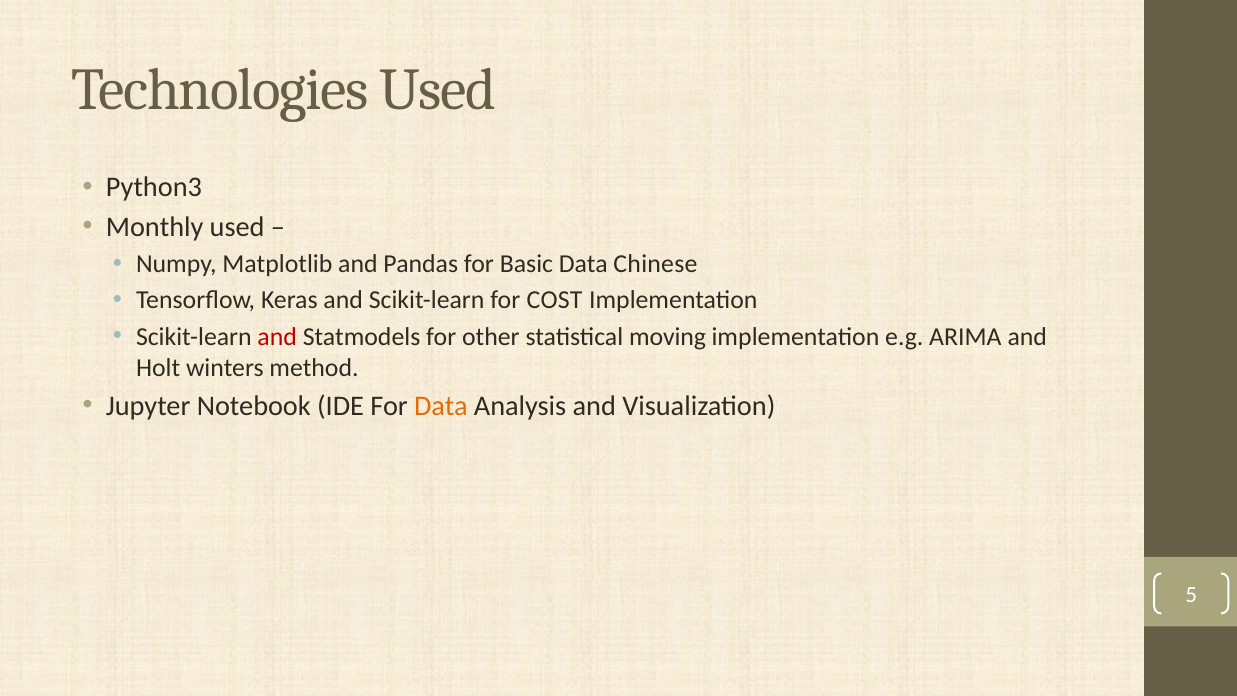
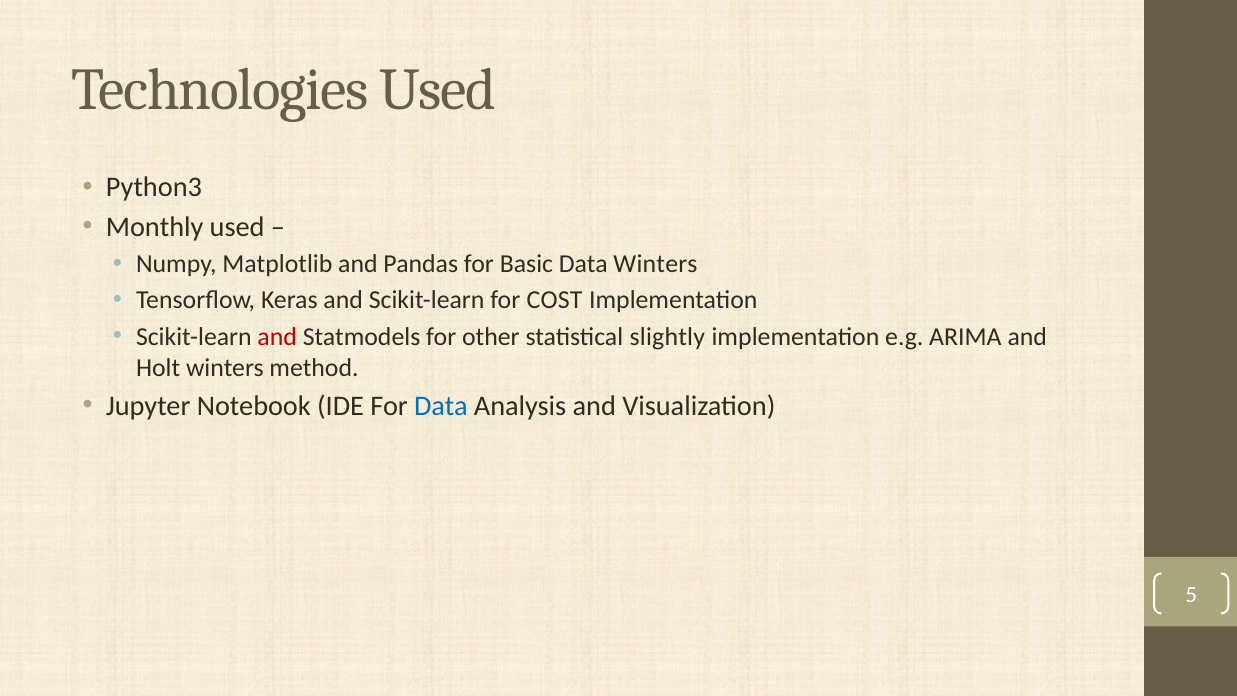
Data Chinese: Chinese -> Winters (655, 264)
moving: moving -> slightly (667, 336)
Data colour: orange -> blue (441, 406)
